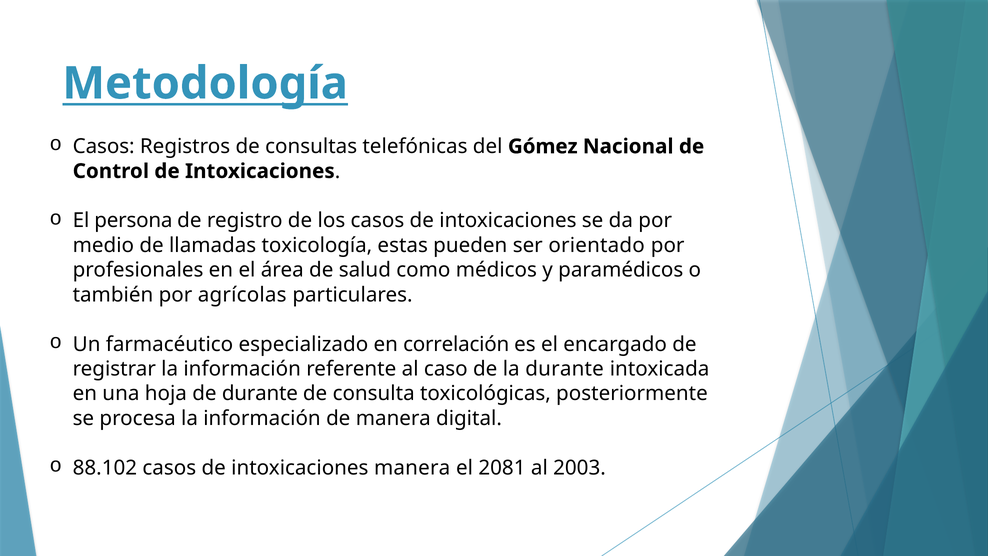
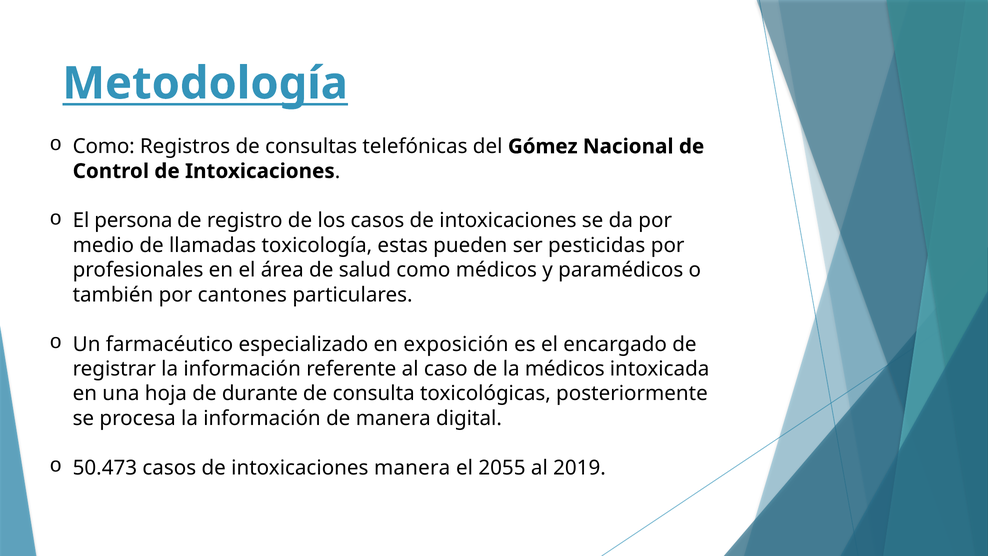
o Casos: Casos -> Como (104, 146)
orientado: orientado -> pesticidas (597, 245)
agrícolas: agrícolas -> cantones (242, 295)
correlación: correlación -> exposición (456, 344)
la durante: durante -> médicos (565, 369)
88.102: 88.102 -> 50.473 (105, 468)
2081: 2081 -> 2055 (502, 468)
2003: 2003 -> 2019 (579, 468)
